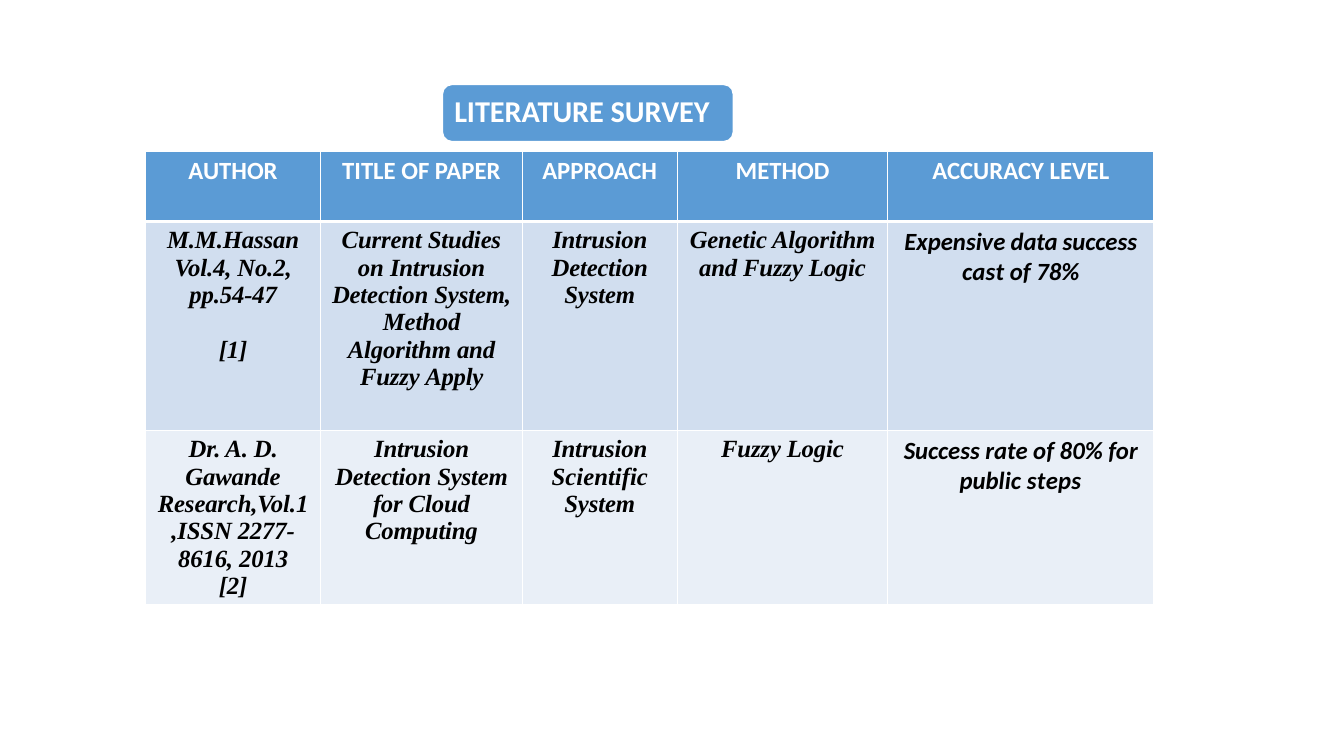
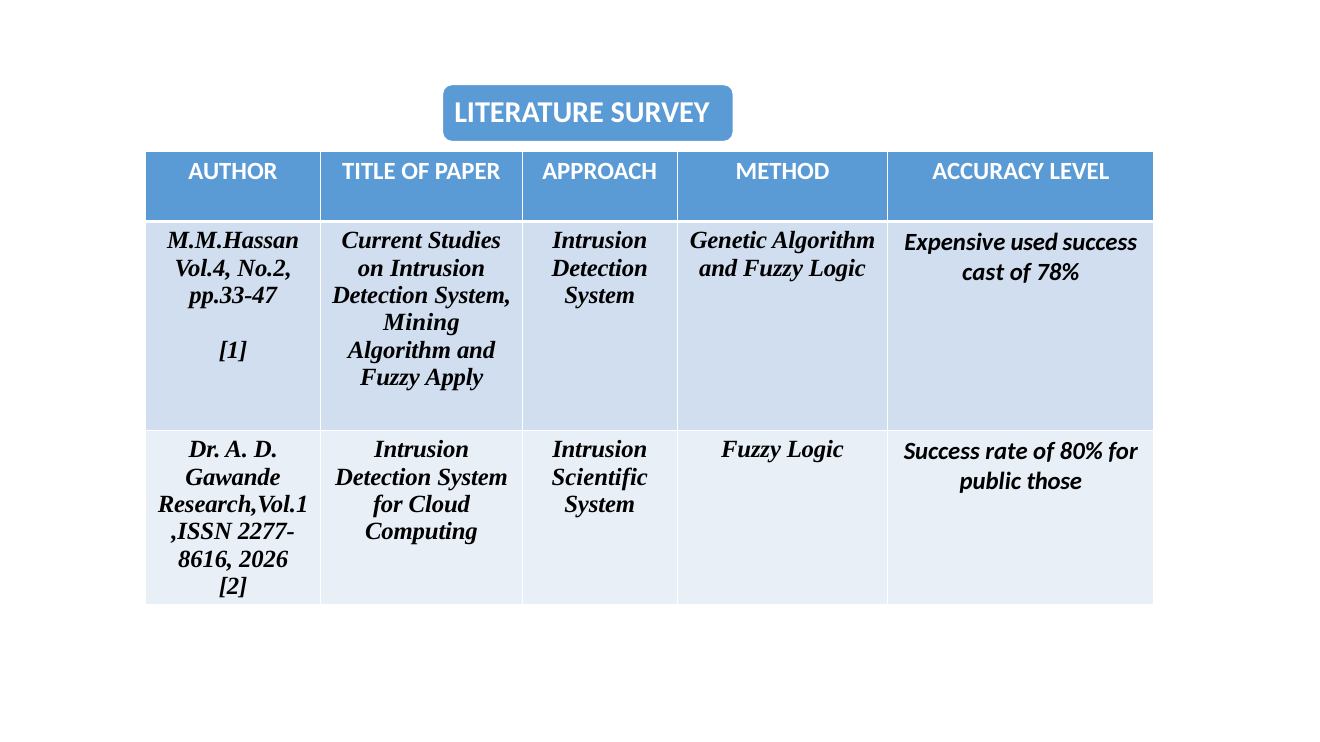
data: data -> used (1034, 242)
pp.54-47: pp.54-47 -> pp.33-47 (233, 295)
Method: Method -> Mining (421, 323)
steps: steps -> those (1054, 482)
2013: 2013 -> 2026 (264, 559)
